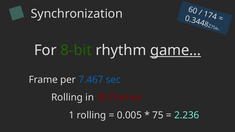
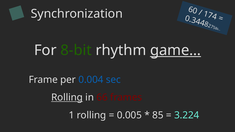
7.467: 7.467 -> 0.004 (91, 80)
Rolling underline: none -> present (67, 98)
30: 30 -> 66 (102, 98)
75: 75 -> 85 (158, 115)
2.236: 2.236 -> 3.224 (187, 115)
